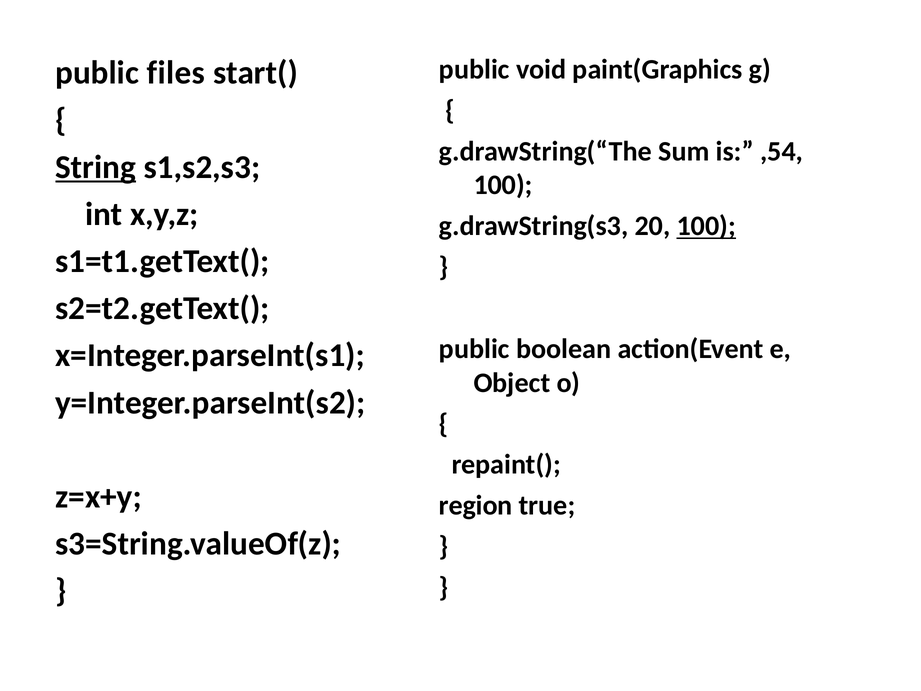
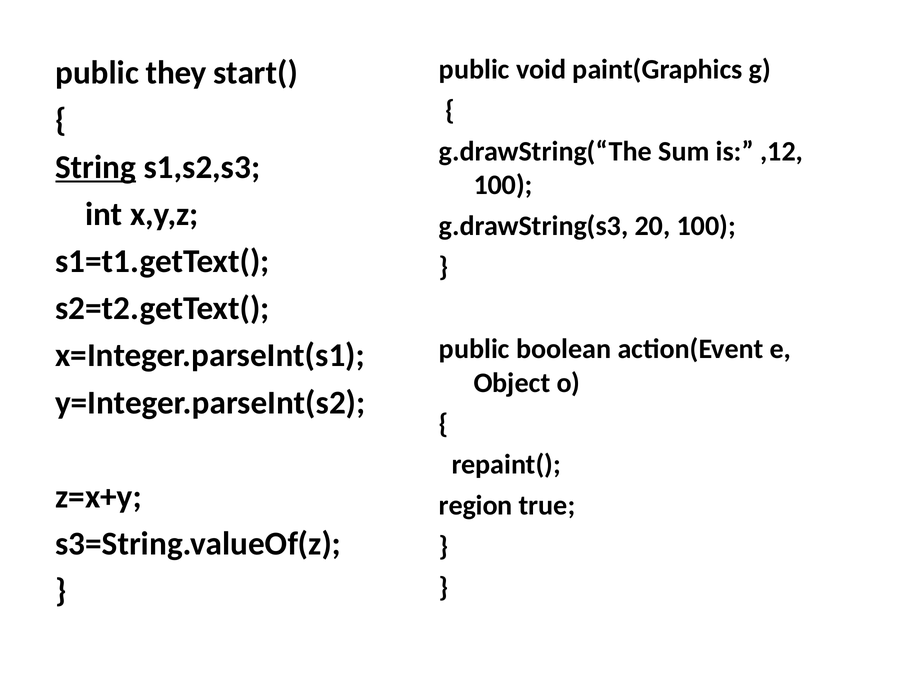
files: files -> they (176, 73)
,54: ,54 -> ,12 (782, 151)
100 underline: present -> none (706, 226)
